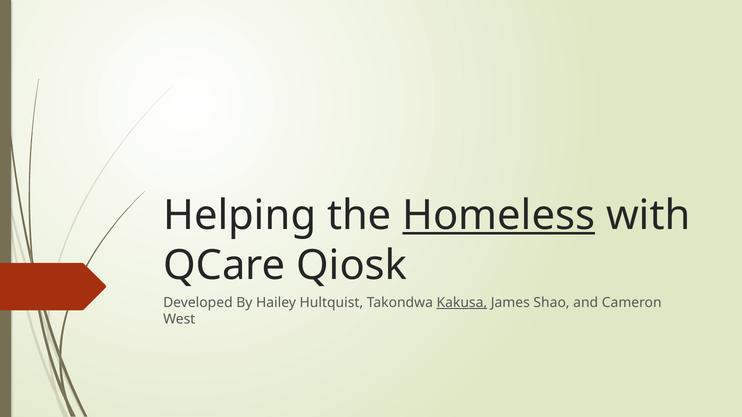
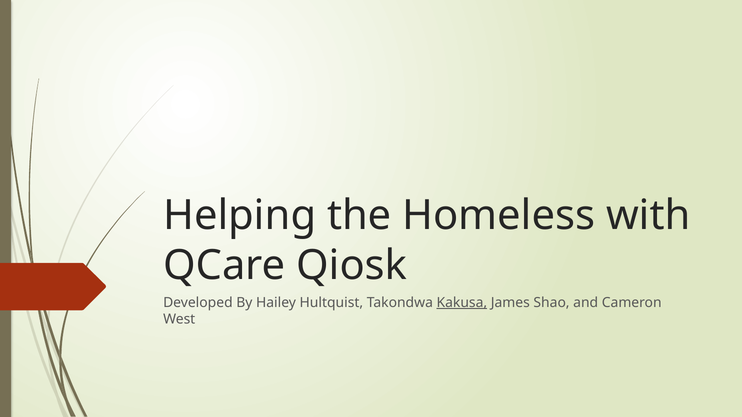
Homeless underline: present -> none (499, 216)
